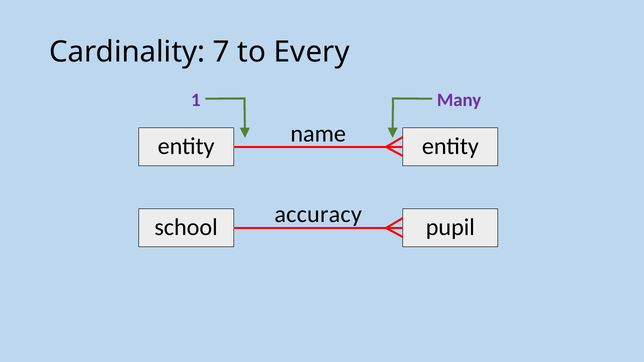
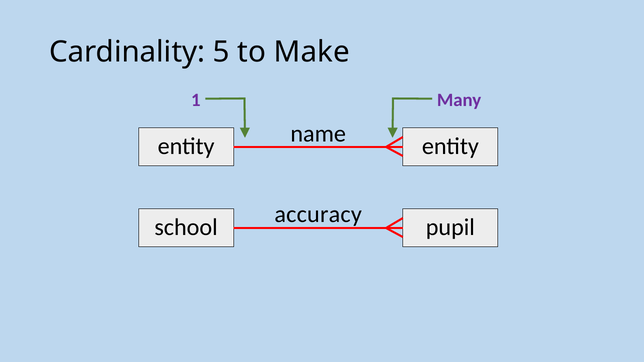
7: 7 -> 5 (221, 52)
Every: Every -> Make (312, 52)
